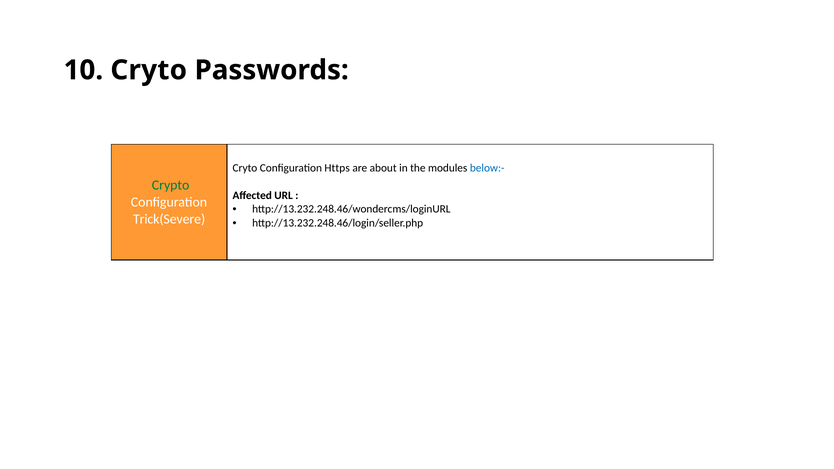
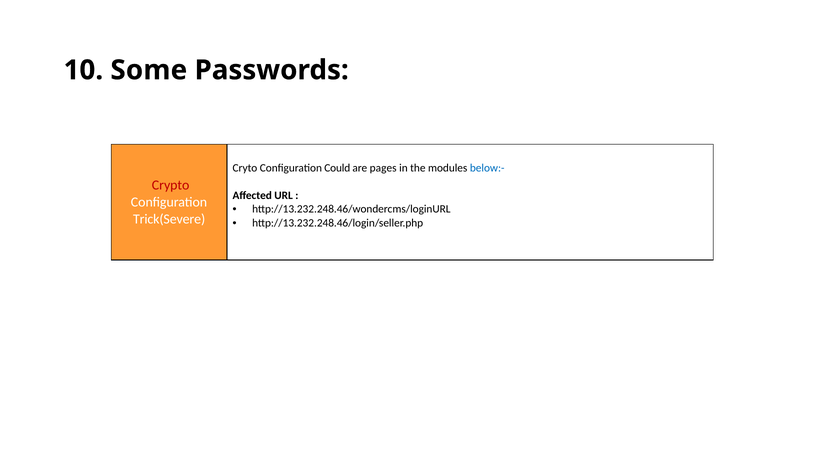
10 Cryto: Cryto -> Some (149, 70)
Https: Https -> Could (337, 168)
about: about -> pages (383, 168)
Crypto colour: green -> red (171, 185)
